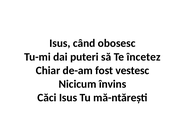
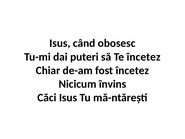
fost vestesc: vestesc -> încetez (132, 70)
